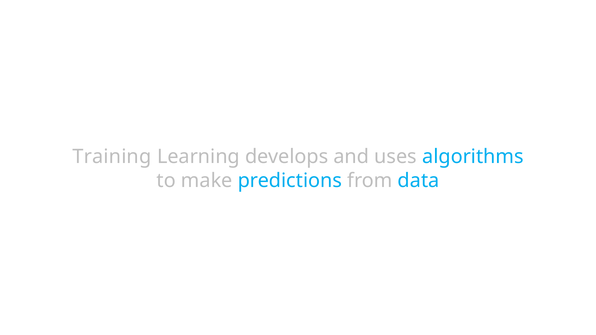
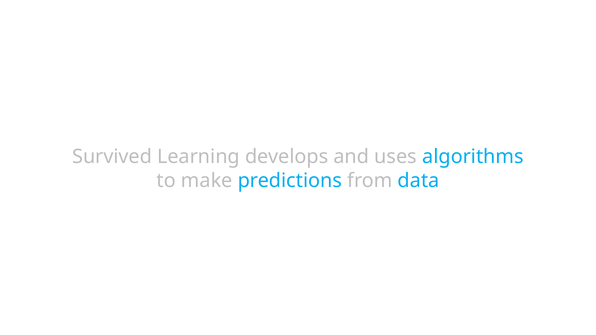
Training: Training -> Survived (112, 157)
